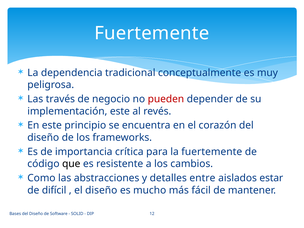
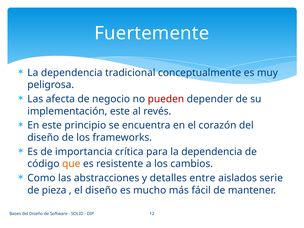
través: través -> afecta (60, 99)
para la fuertemente: fuertemente -> dependencia (212, 152)
que colour: black -> orange (71, 164)
estar: estar -> serie (271, 178)
difícil: difícil -> pieza (54, 190)
